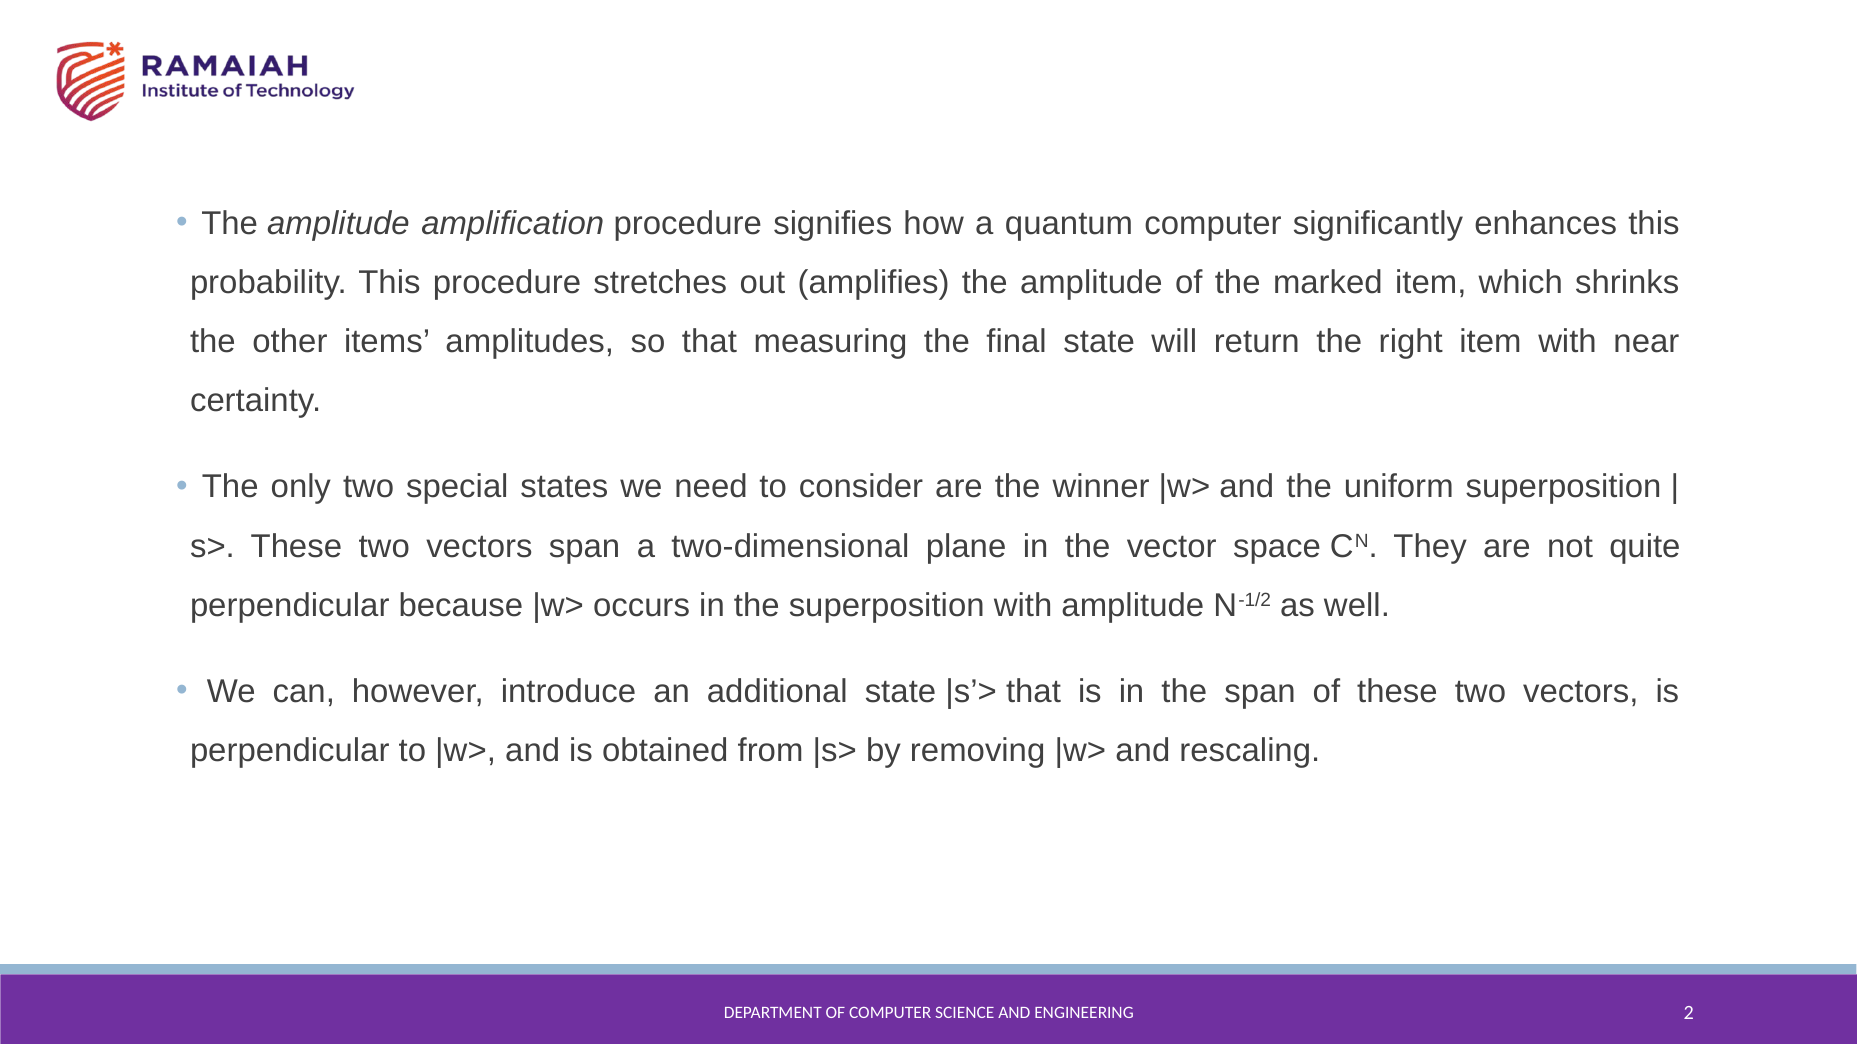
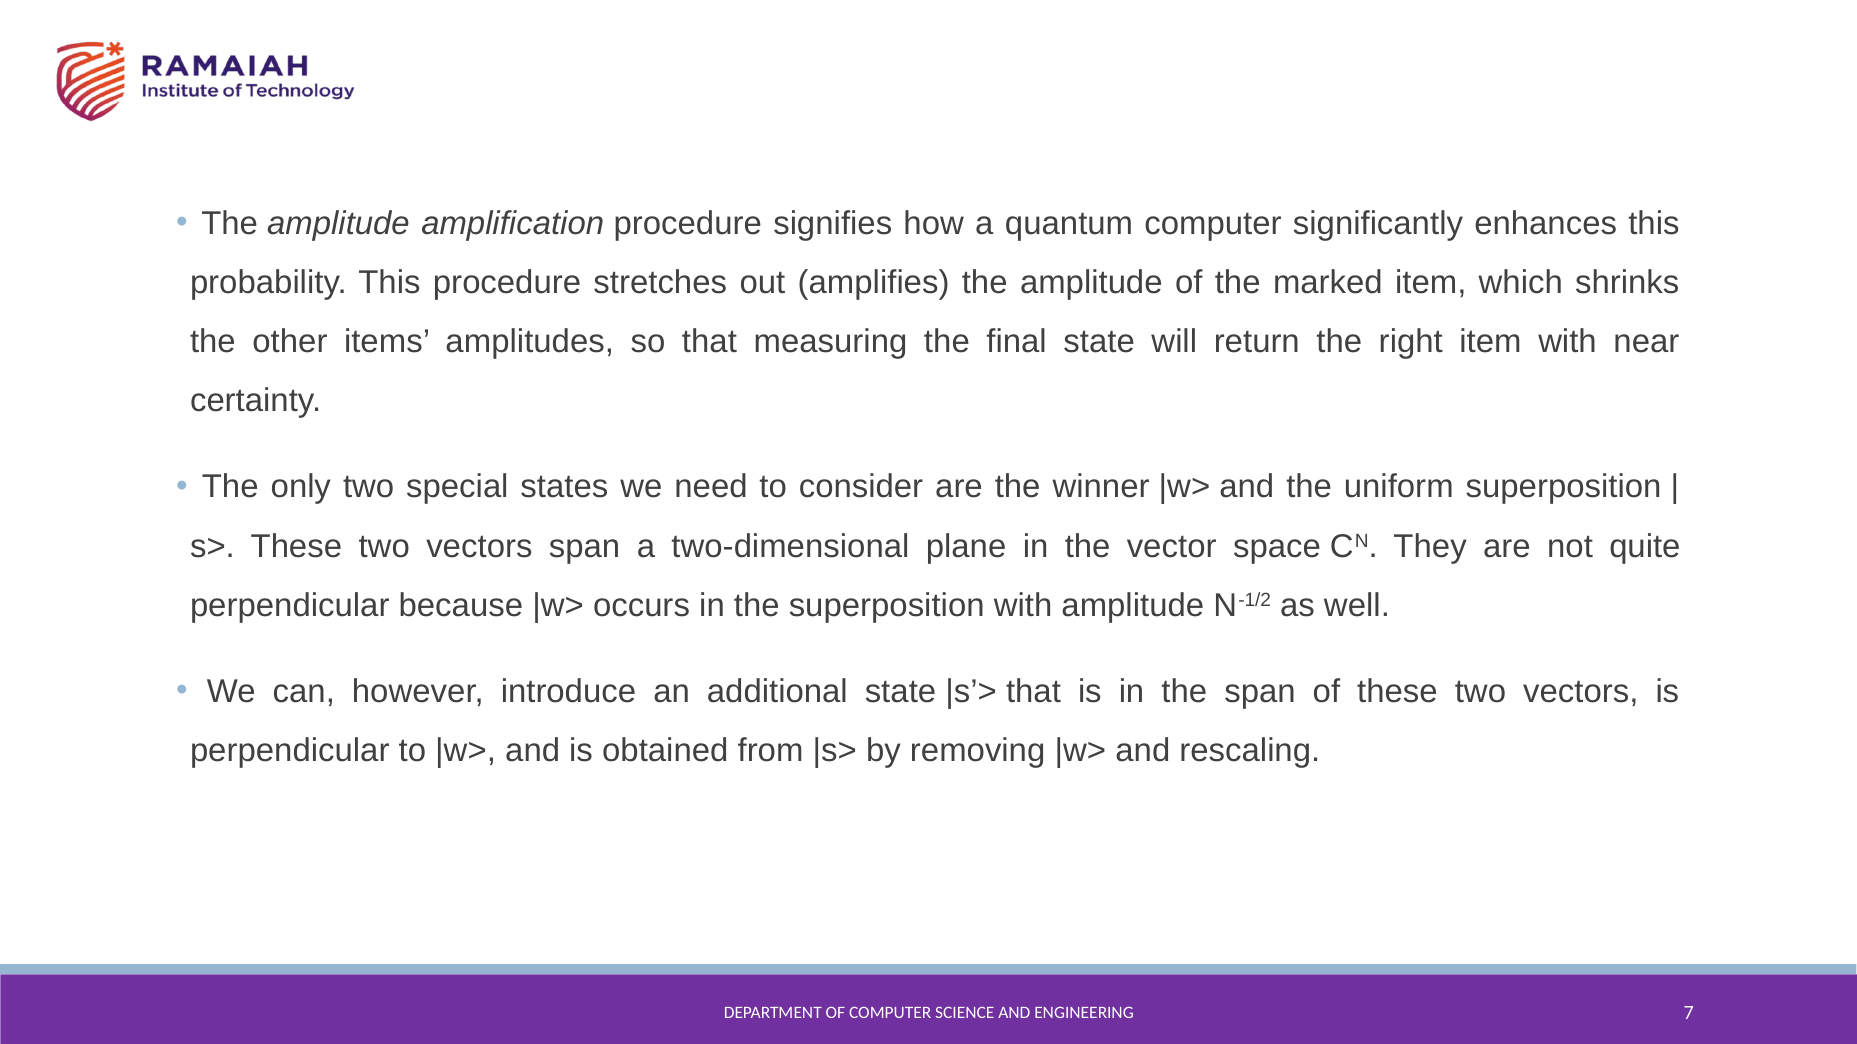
2: 2 -> 7 (1689, 1013)
